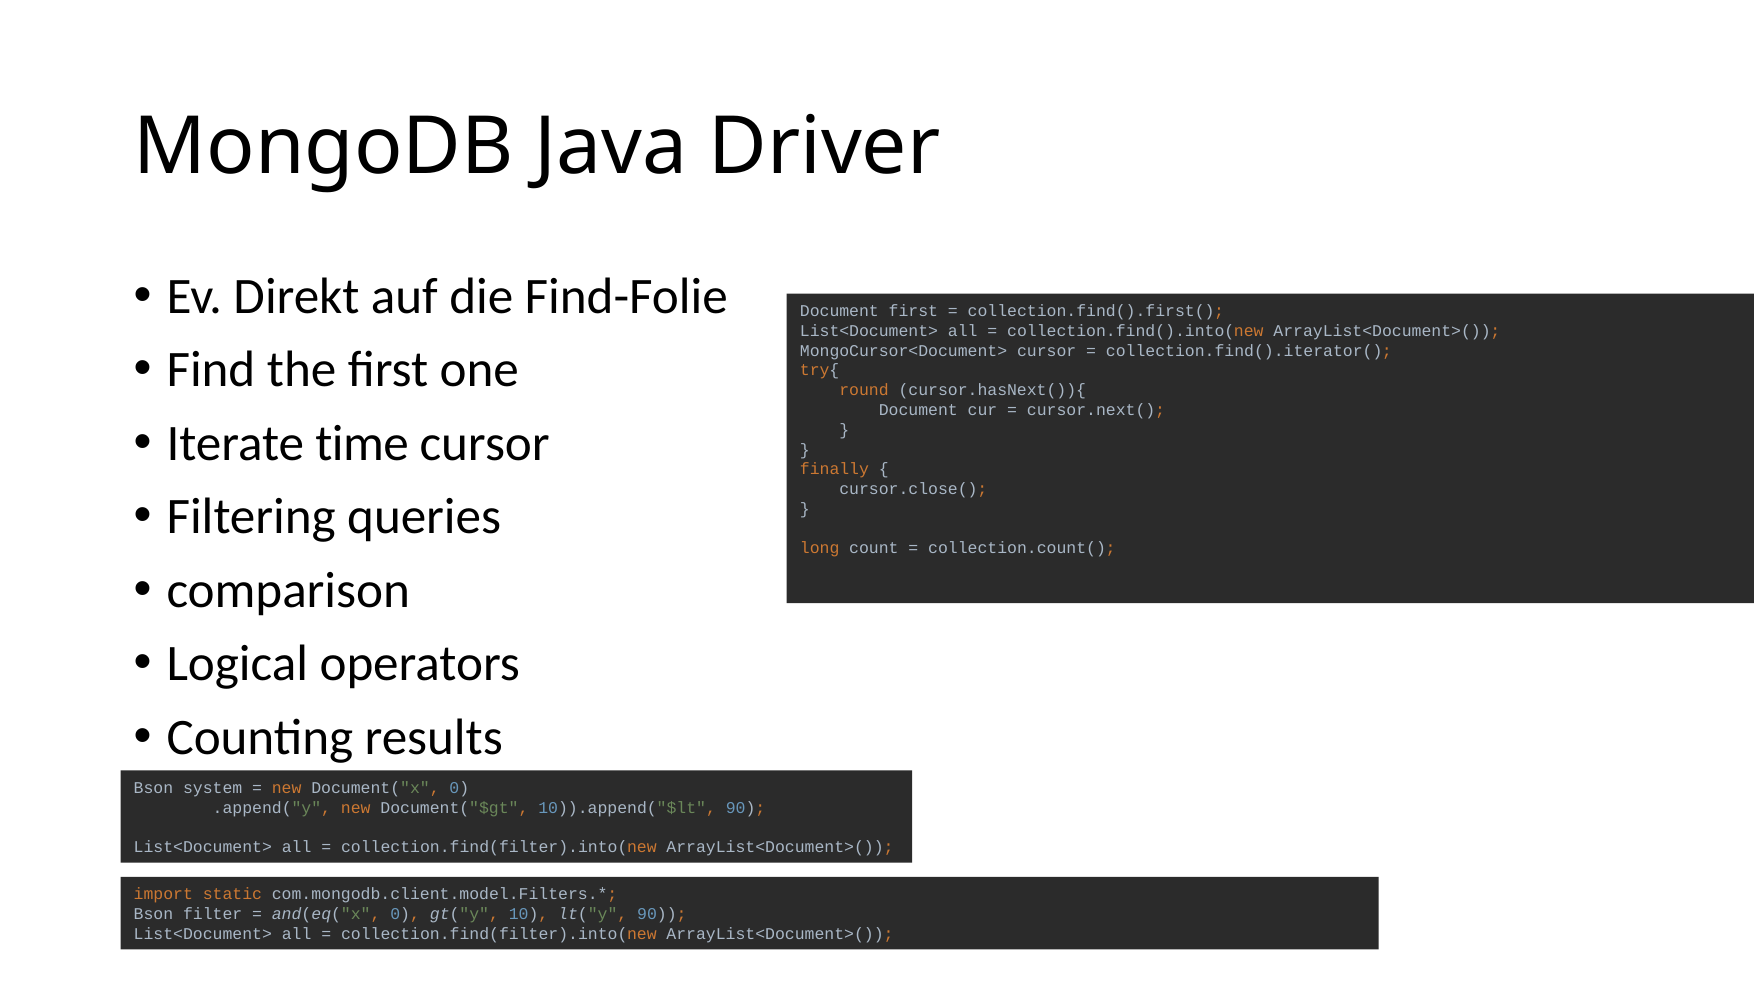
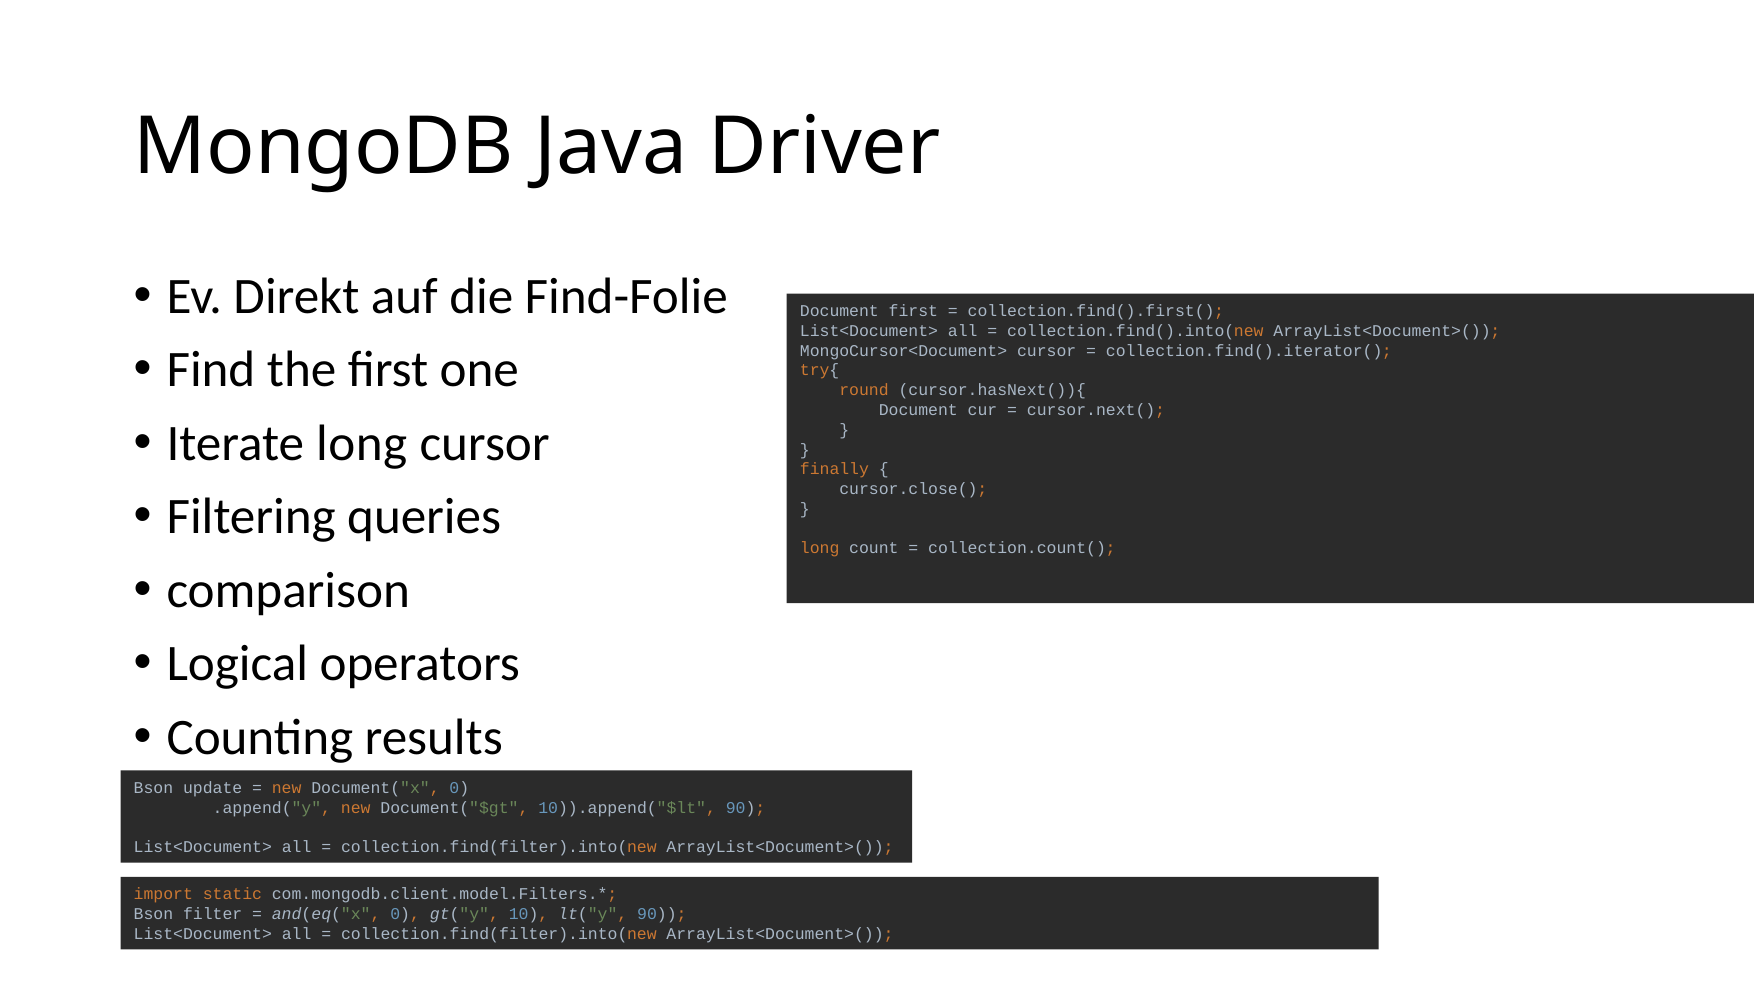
Iterate time: time -> long (362, 444)
system: system -> update (213, 789)
